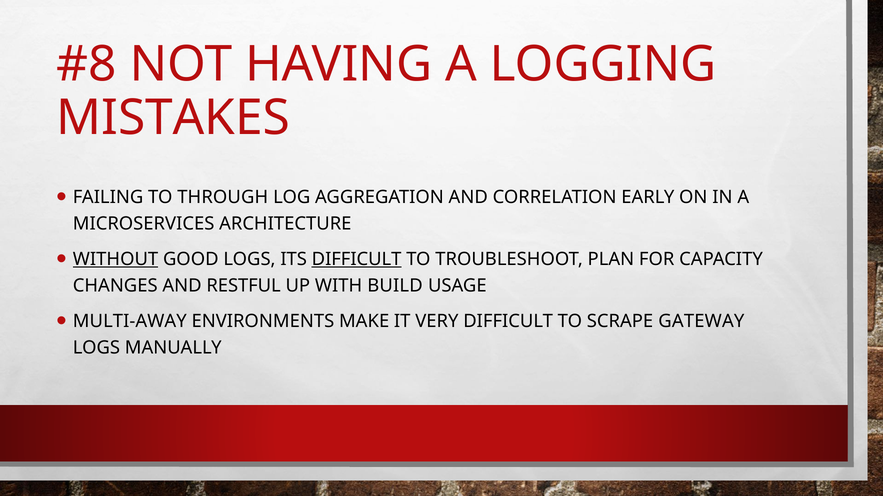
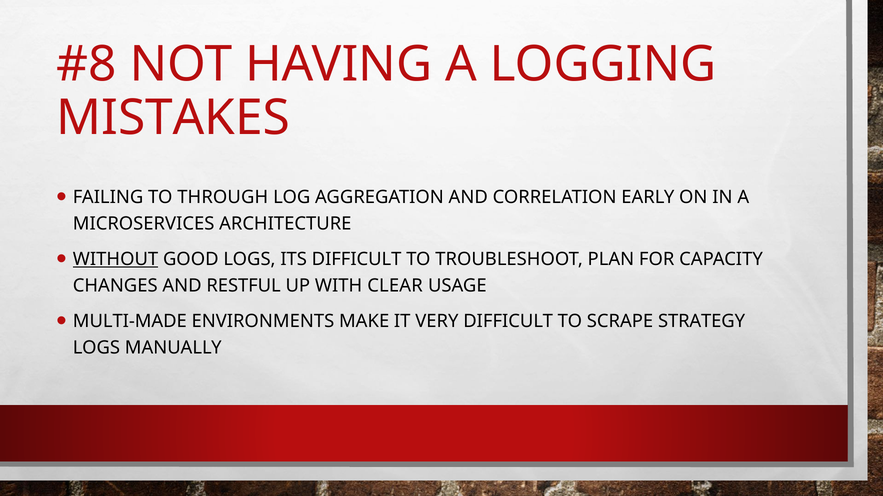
DIFFICULT underline: present -> none (357, 260)
BUILD: BUILD -> CLEAR (395, 286)
MULTI-AWAY: MULTI-AWAY -> MULTI-MADE (130, 322)
GATEWAY: GATEWAY -> STRATEGY (702, 322)
